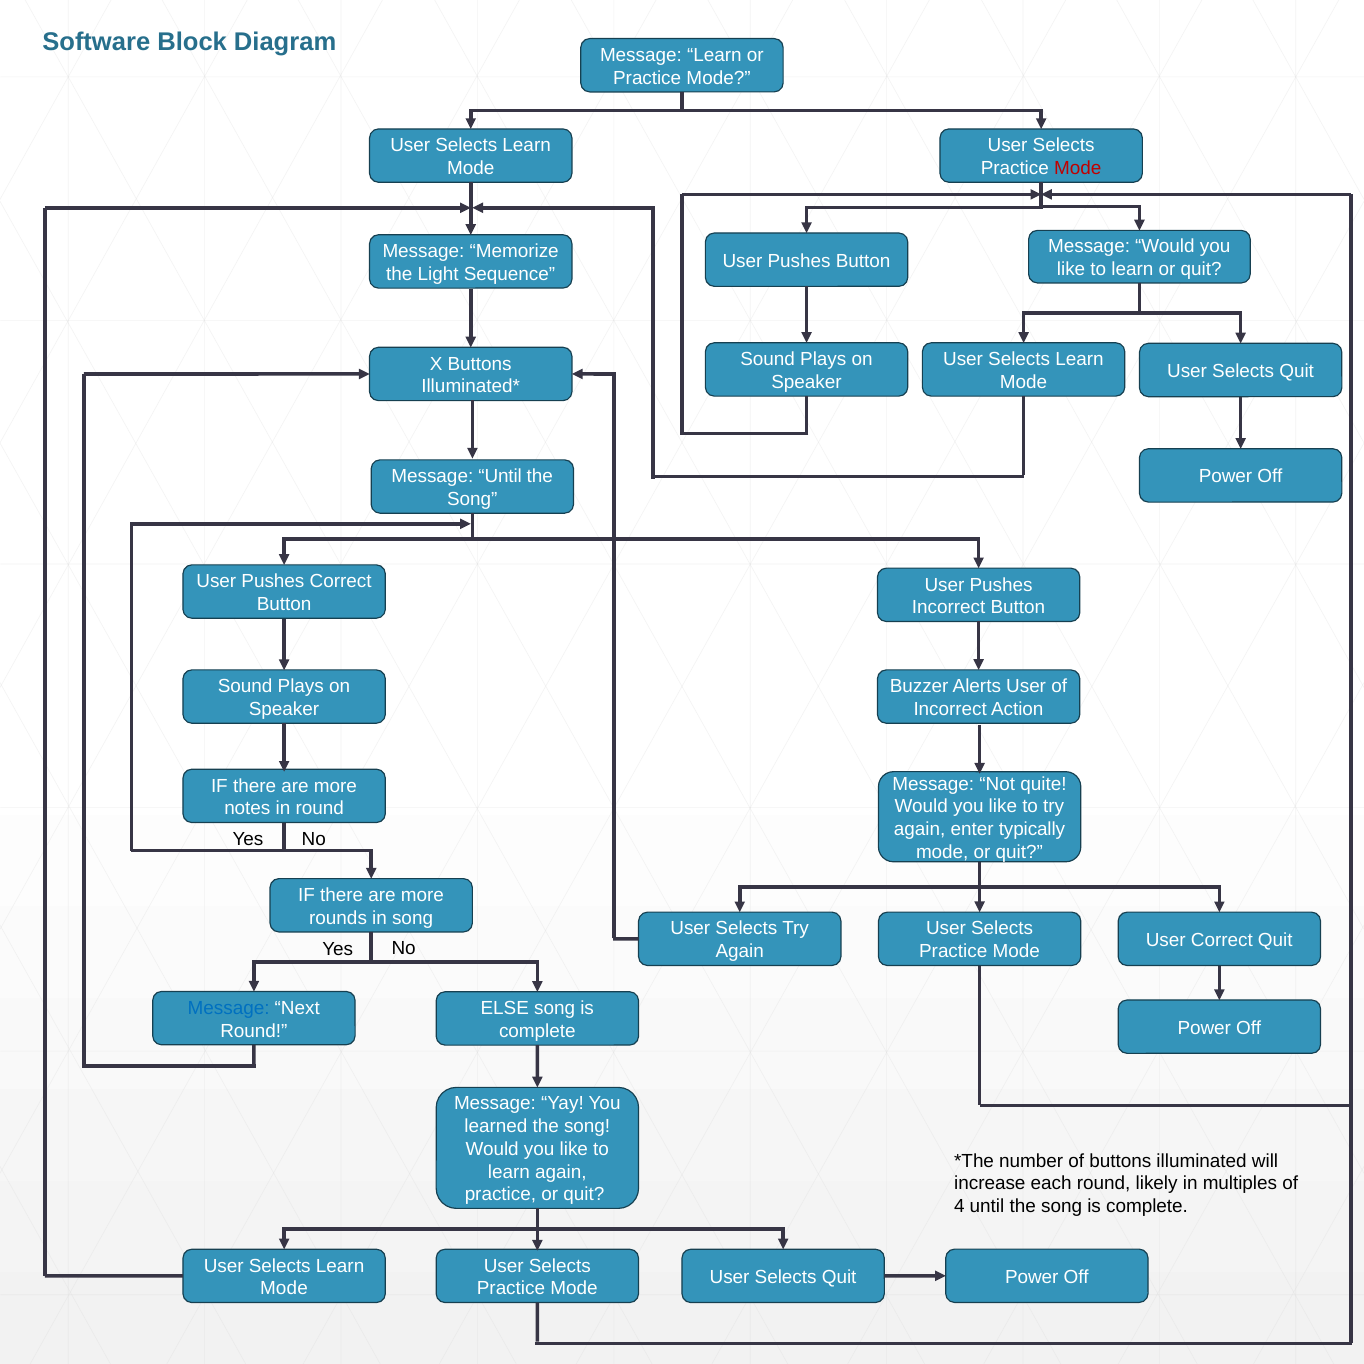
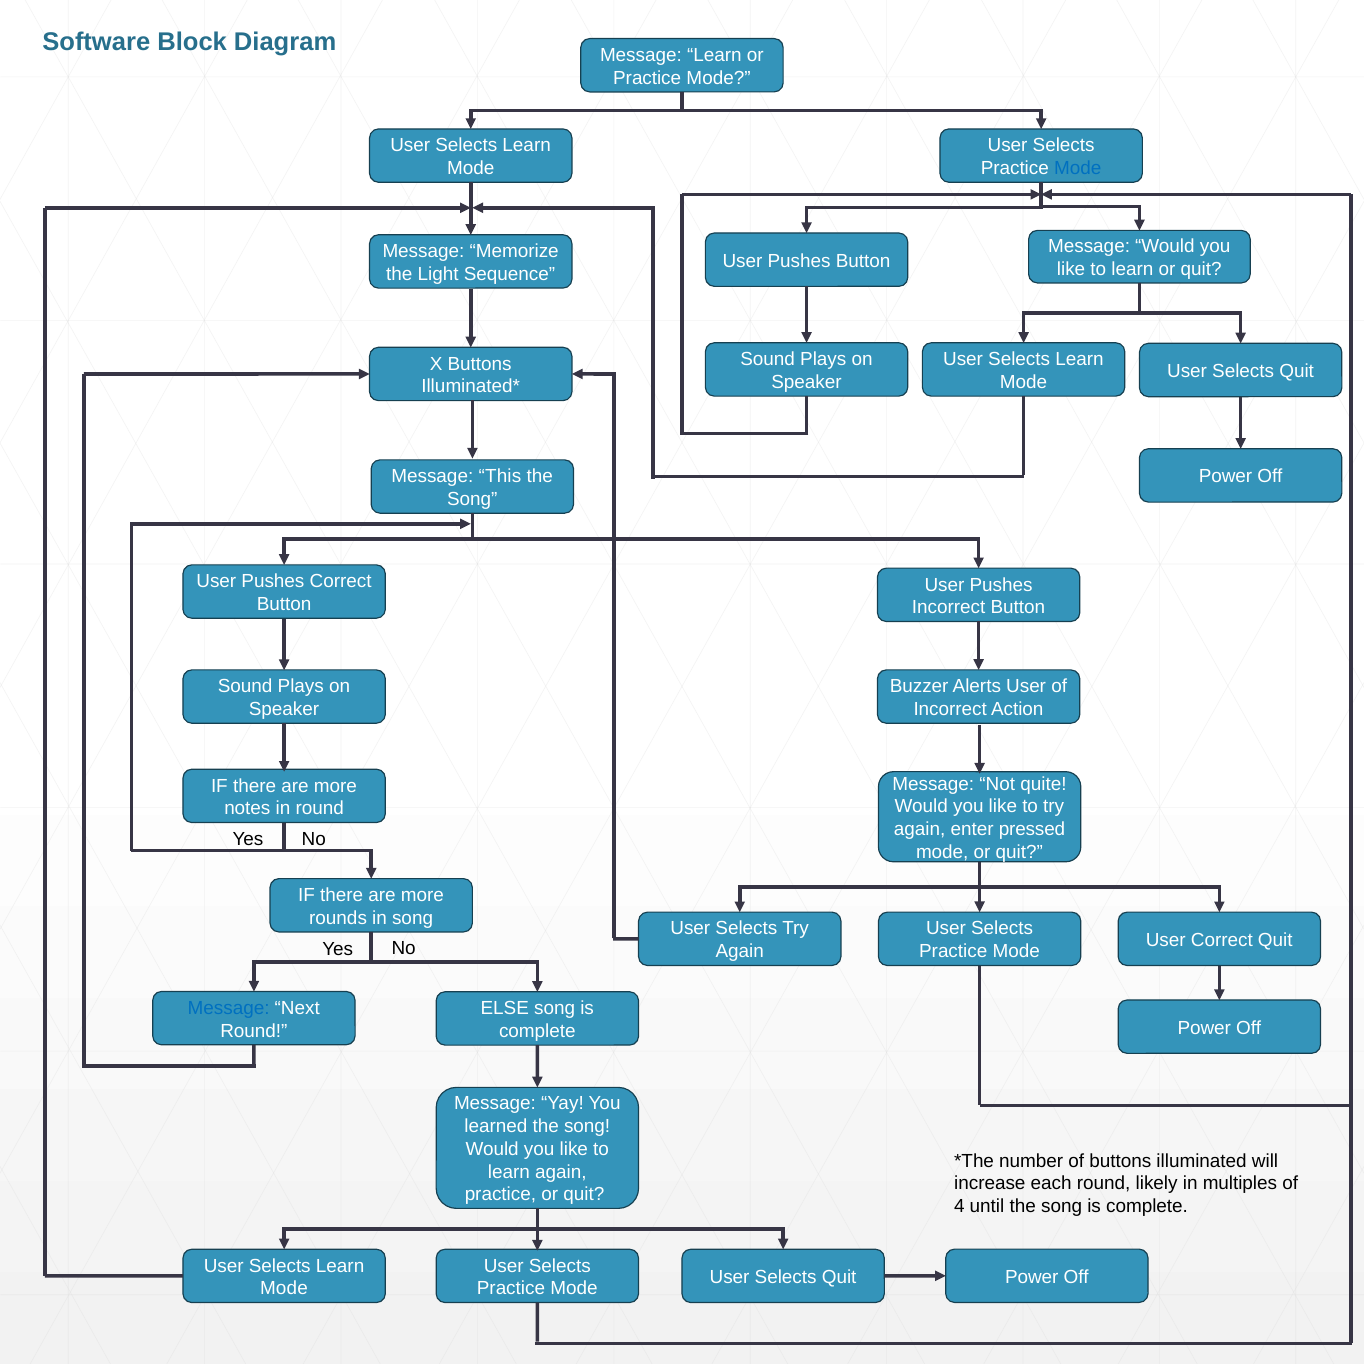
Mode colour: red -> blue (1078, 168)
Message Until: Until -> This (500, 476)
typically: typically -> pressed (1032, 829)
